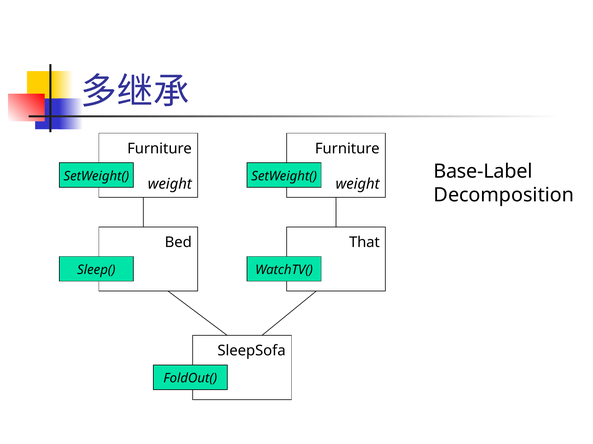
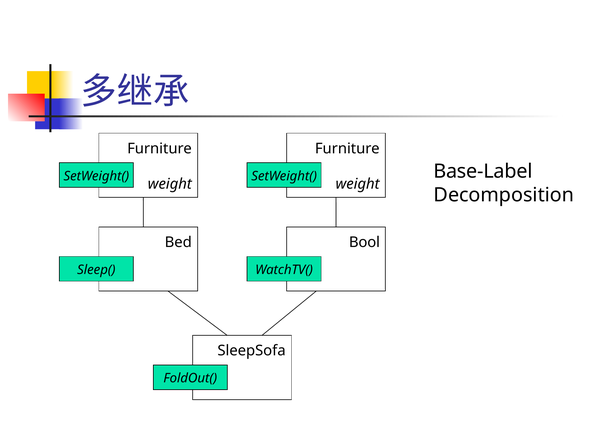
That: That -> Bool (364, 243)
